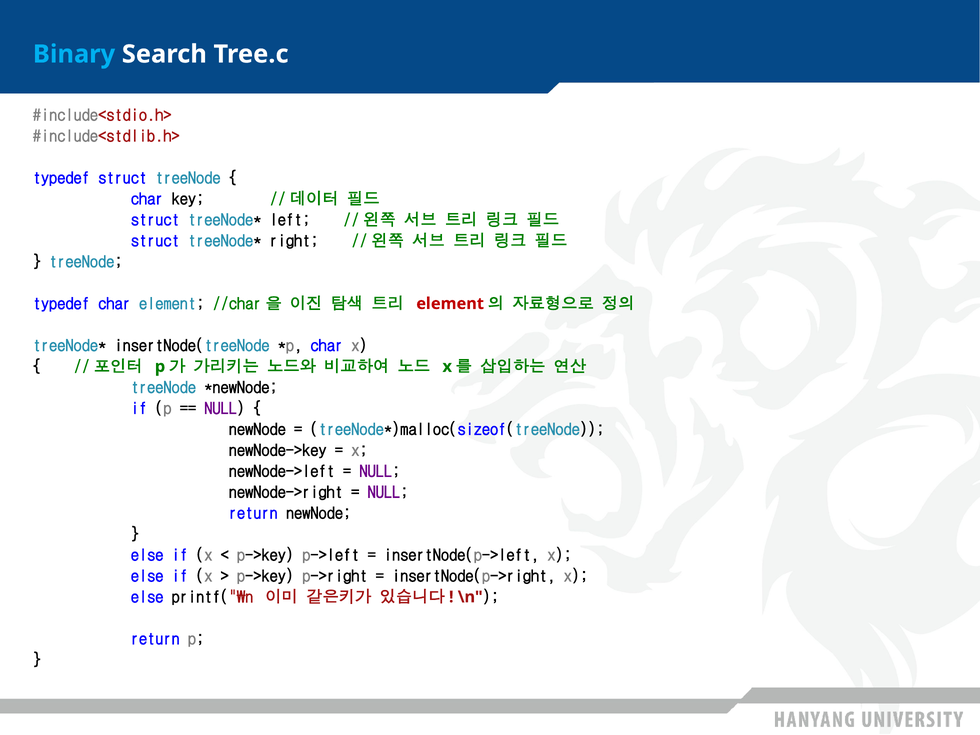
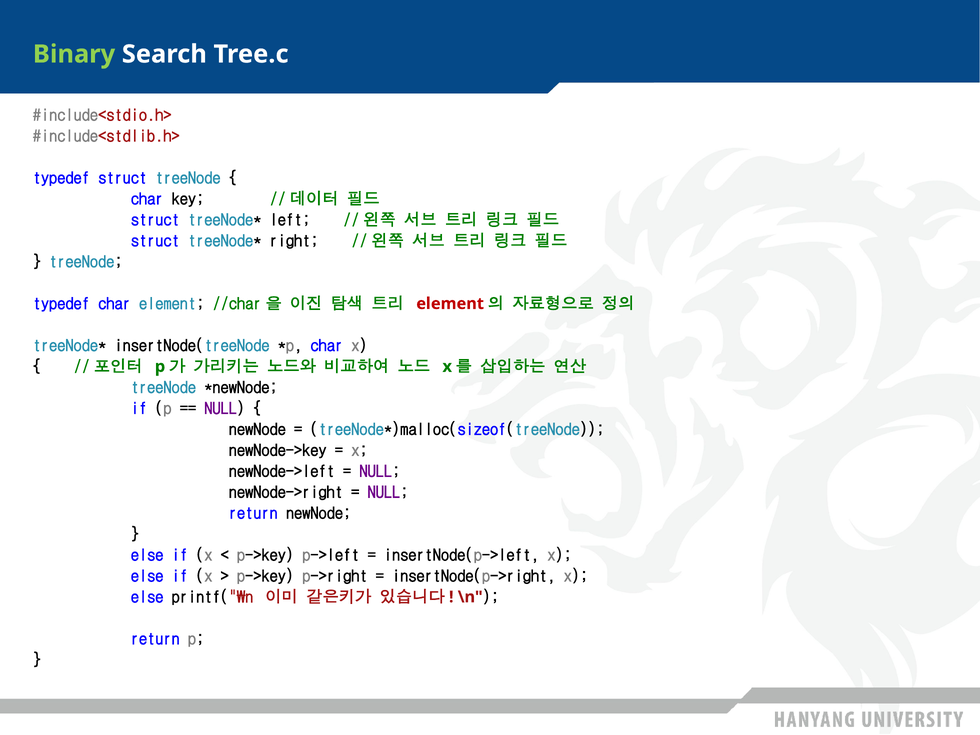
Binary colour: light blue -> light green (74, 54)
